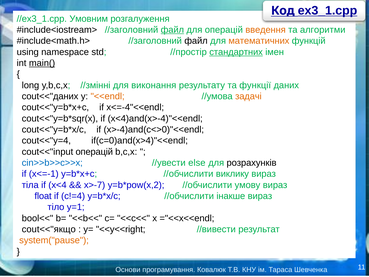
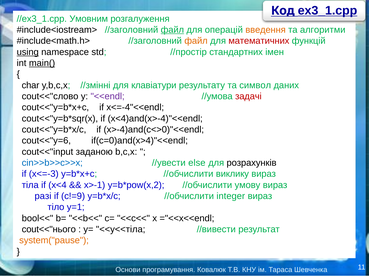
файл colour: black -> orange (196, 41)
математичних colour: orange -> red (259, 41)
using underline: none -> present (28, 52)
стандартних underline: present -> none (236, 52)
long: long -> char (31, 85)
виконання: виконання -> клавіатури (154, 85)
функції: функції -> символ (255, 85)
cout<<"даних: cout<<"даних -> cout<<"слово (50, 96)
<<endl colour: orange -> purple (108, 96)
задачі colour: orange -> red (248, 96)
cout<<"y=4: cout<<"y=4 -> cout<<"y=6 (46, 141)
cout<<"input операцій: операцій -> заданою (94, 152)
x<=-1: x<=-1 -> x<=-3 (44, 174)
x>-7: x>-7 -> x>-1 (95, 185)
float: float -> разі (43, 196)
c!=4: c!=4 -> c!=9 (73, 196)
інакше: інакше -> integer (231, 196)
cout<<"якщо: cout<<"якщо -> cout<<"нього (49, 229)
<<y<<right: <<y<<right -> <<y<<тіла (121, 229)
